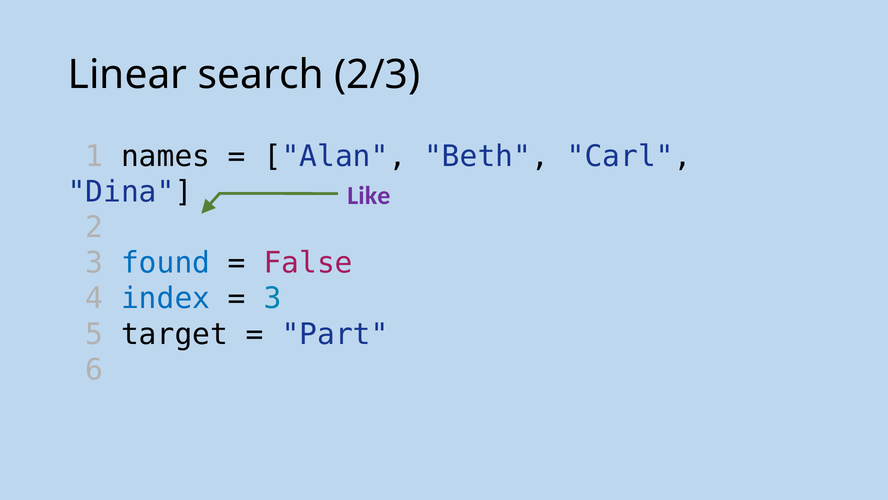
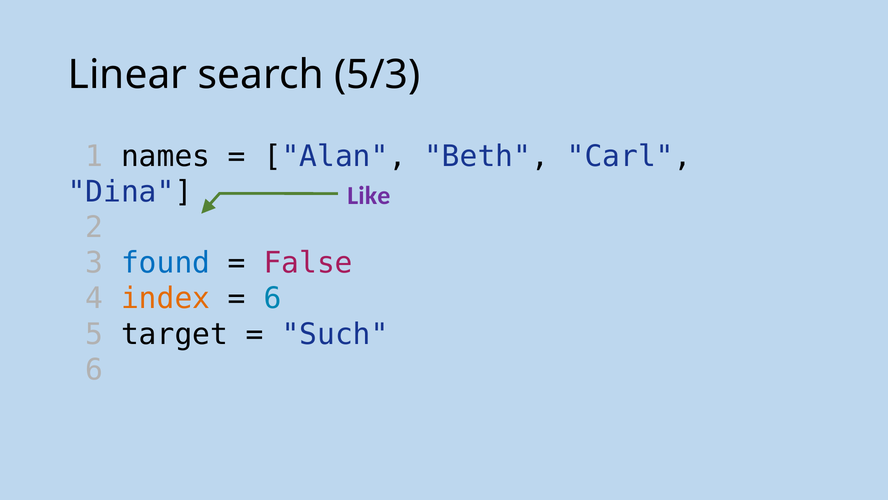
2/3: 2/3 -> 5/3 (377, 75)
index colour: blue -> orange (166, 298)
3: 3 -> 6 (273, 298)
Part: Part -> Such (335, 334)
